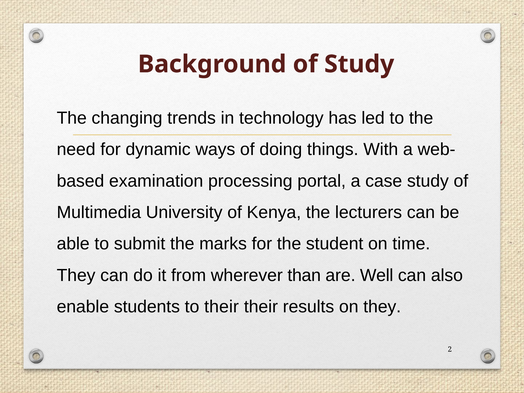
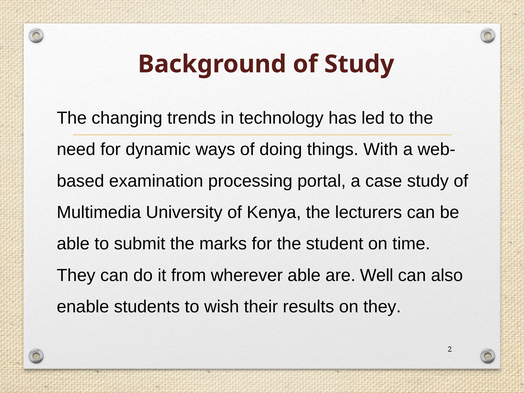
wherever than: than -> able (304, 275)
to their: their -> wish (222, 307)
